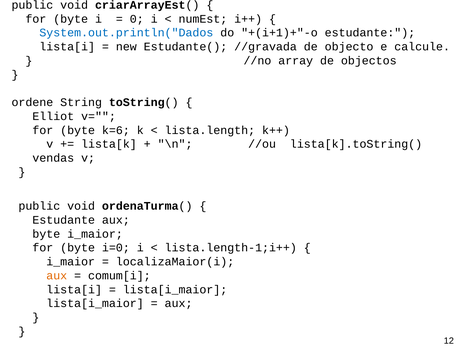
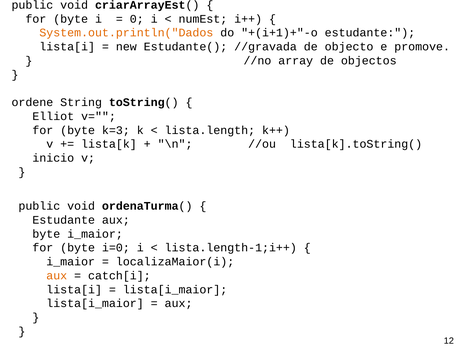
System.out.println("Dados colour: blue -> orange (126, 33)
calcule: calcule -> promove (422, 47)
k=6: k=6 -> k=3 (116, 130)
vendas: vendas -> inicio (53, 158)
comum[i: comum[i -> catch[i (119, 276)
